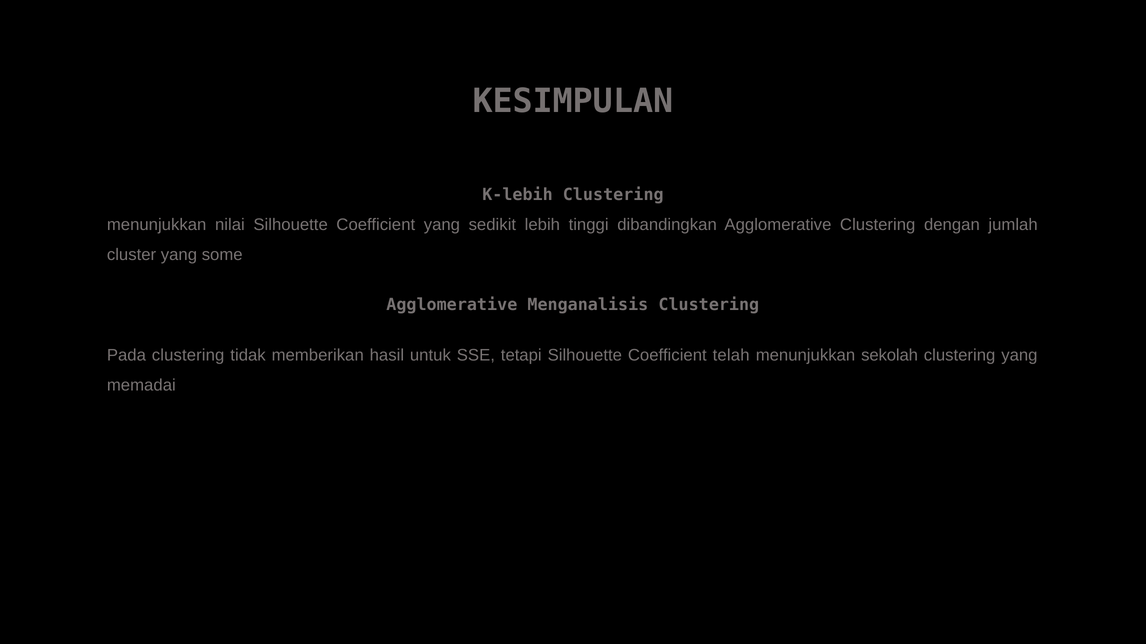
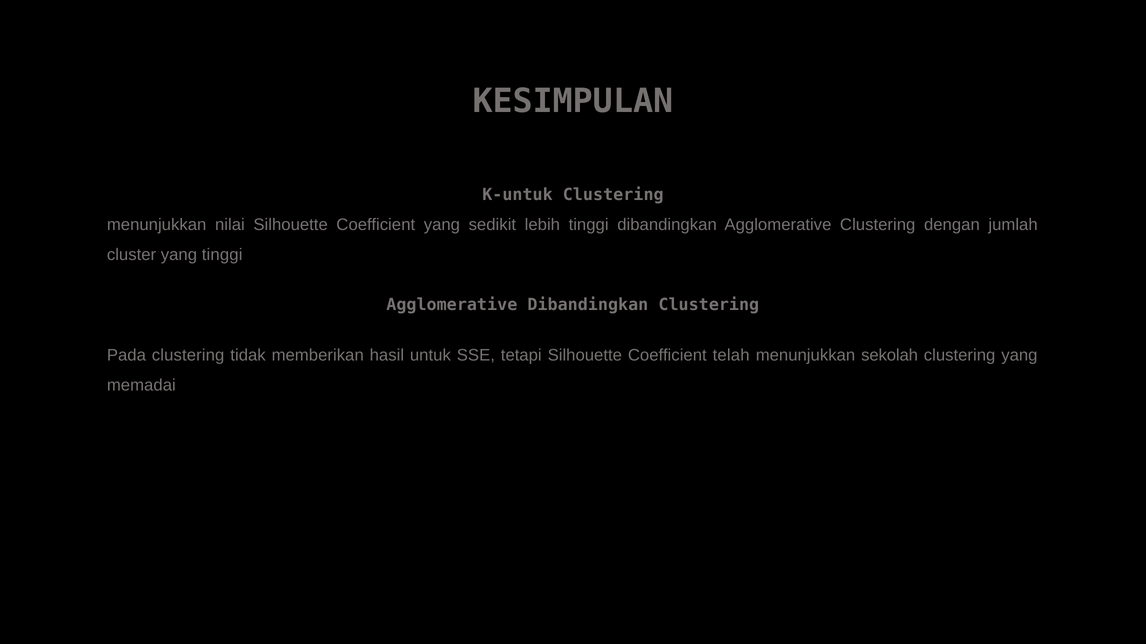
K-lebih: K-lebih -> K-untuk (517, 195)
yang some: some -> tinggi (222, 255)
Agglomerative Menganalisis: Menganalisis -> Dibandingkan (588, 305)
